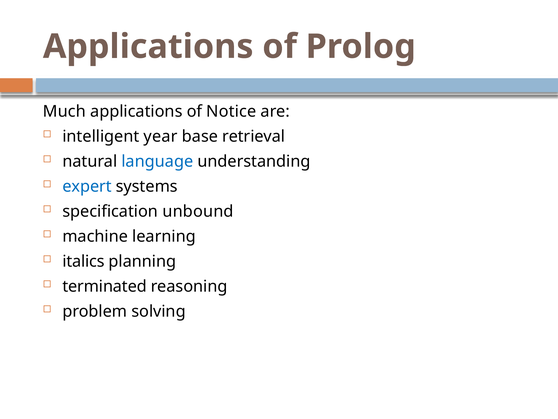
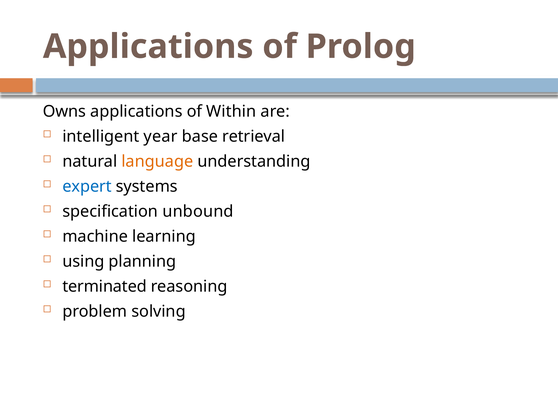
Much: Much -> Owns (64, 111)
Notice: Notice -> Within (231, 111)
language colour: blue -> orange (157, 161)
italics: italics -> using (83, 261)
